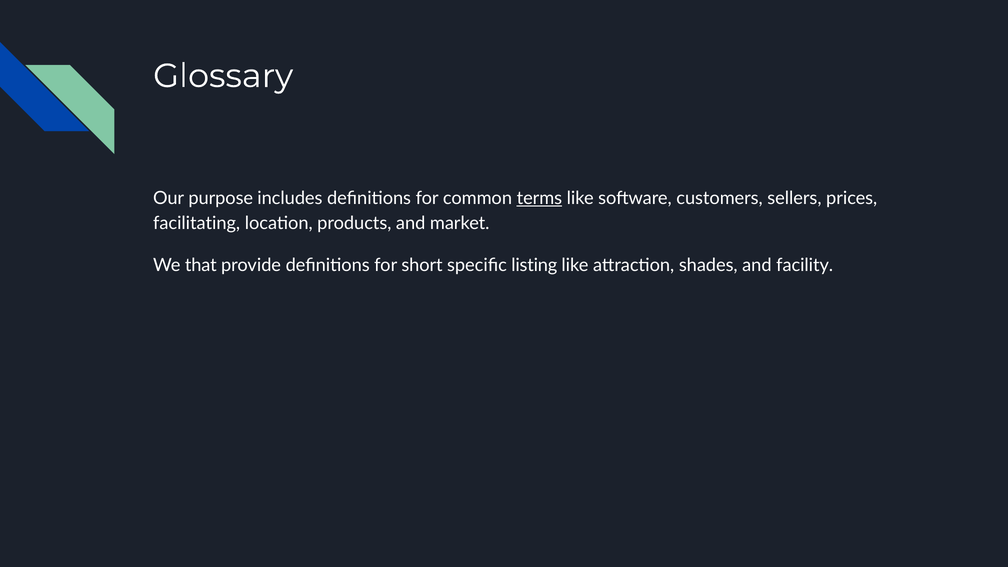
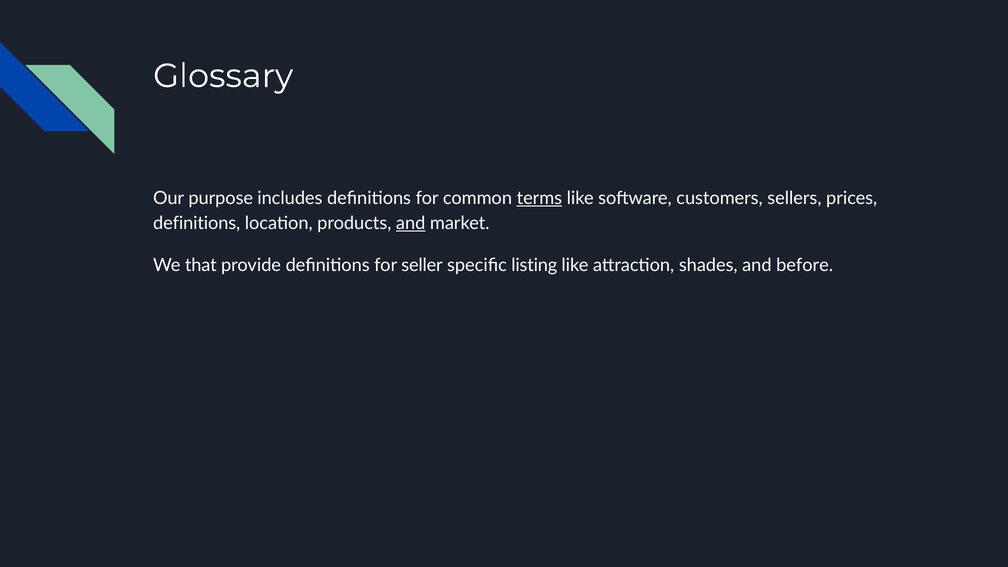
facilitating: facilitating -> definitions (197, 223)
and underline: none -> present (411, 223)
short: short -> seller (422, 265)
facility: facility -> before (805, 265)
